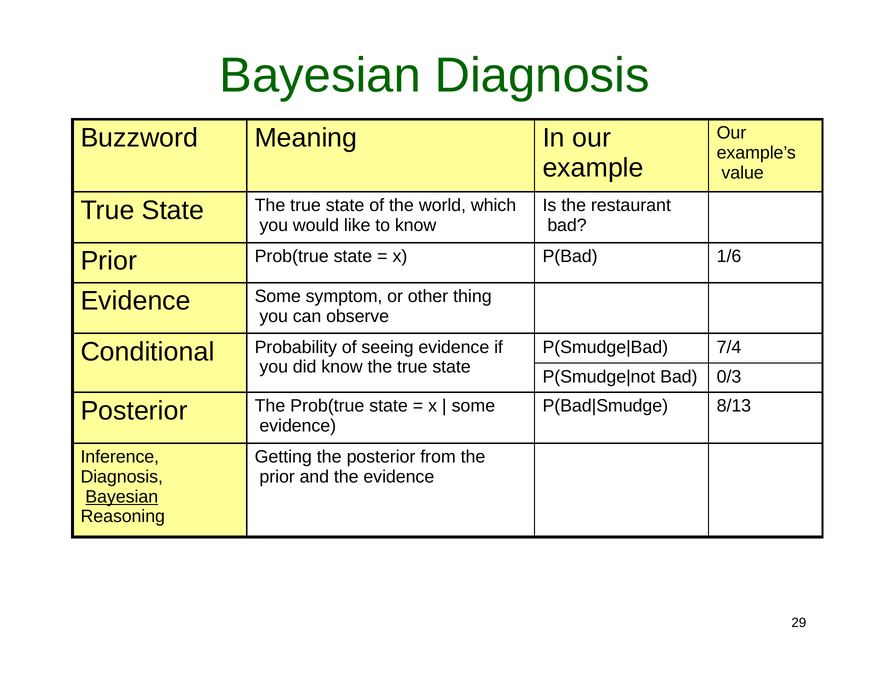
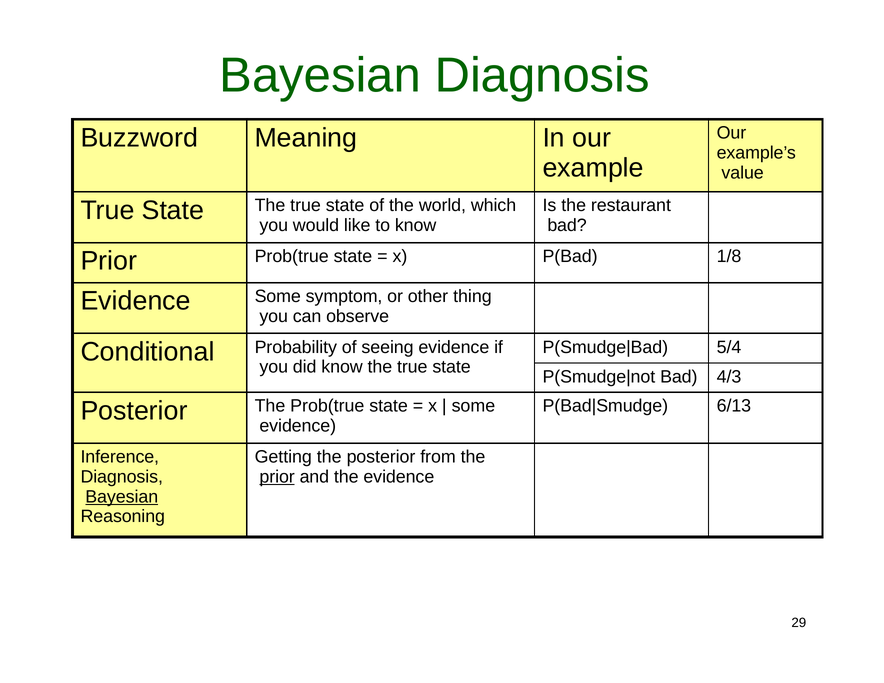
1/6: 1/6 -> 1/8 (729, 256)
7/4: 7/4 -> 5/4 (729, 347)
0/3: 0/3 -> 4/3 (729, 377)
8/13: 8/13 -> 6/13 (734, 406)
prior underline: none -> present (277, 477)
